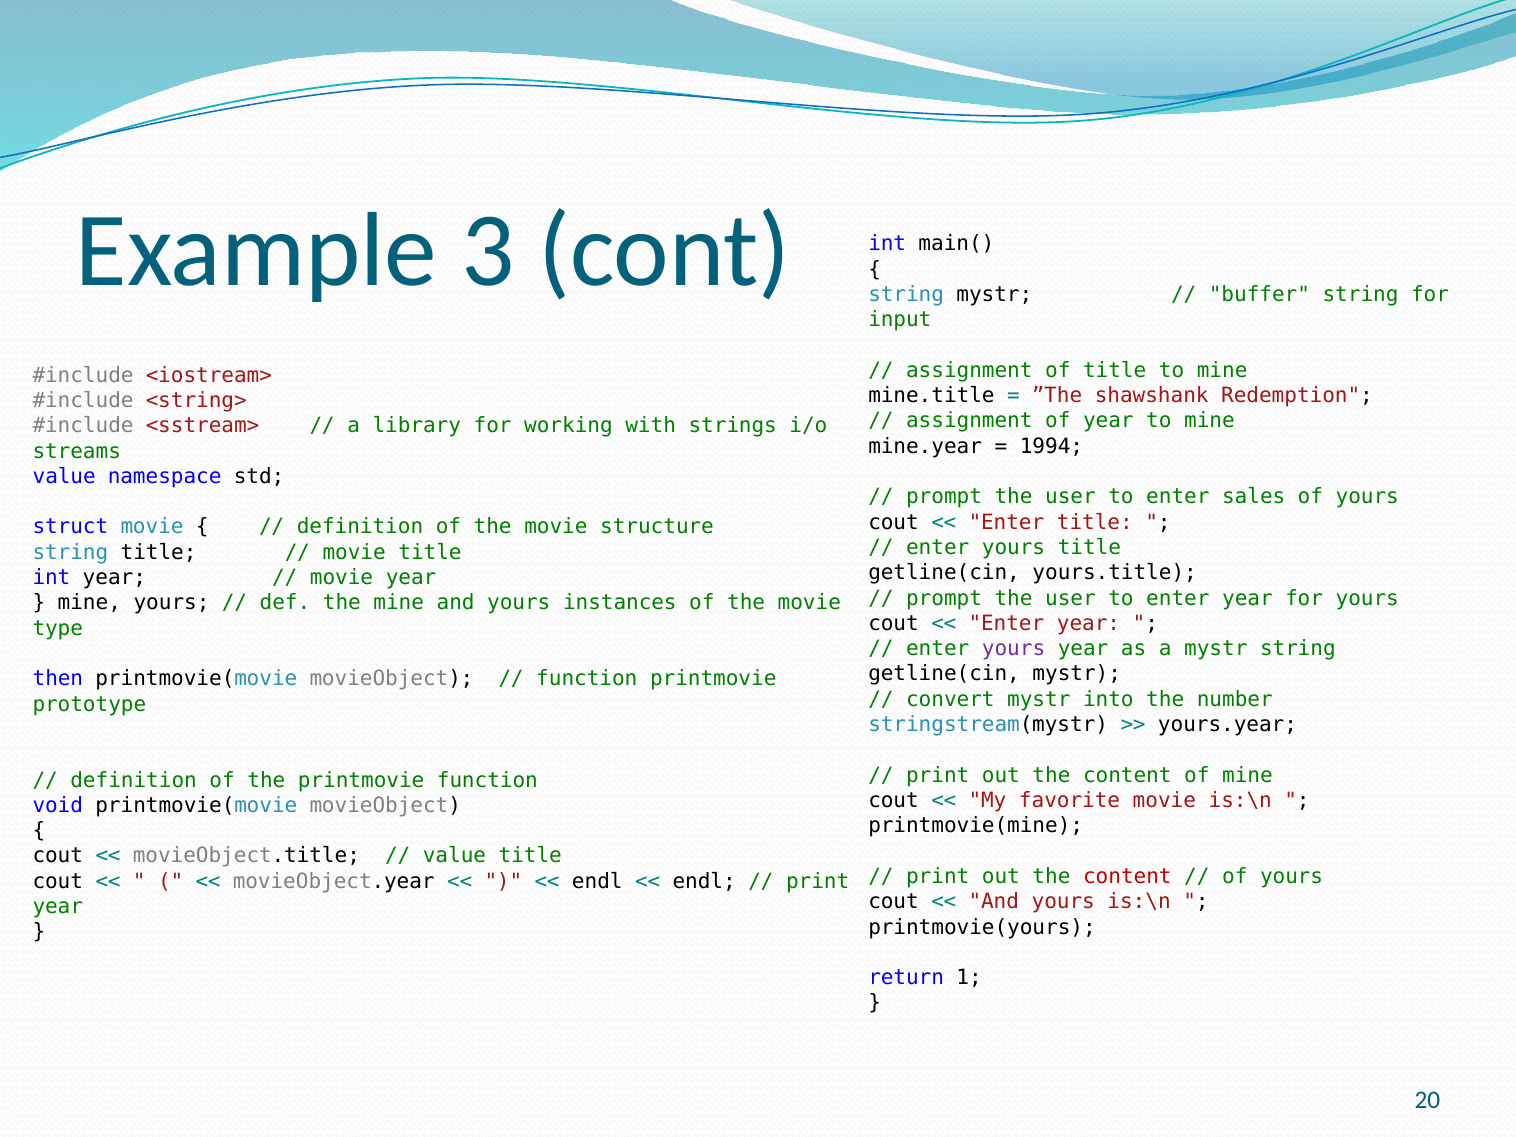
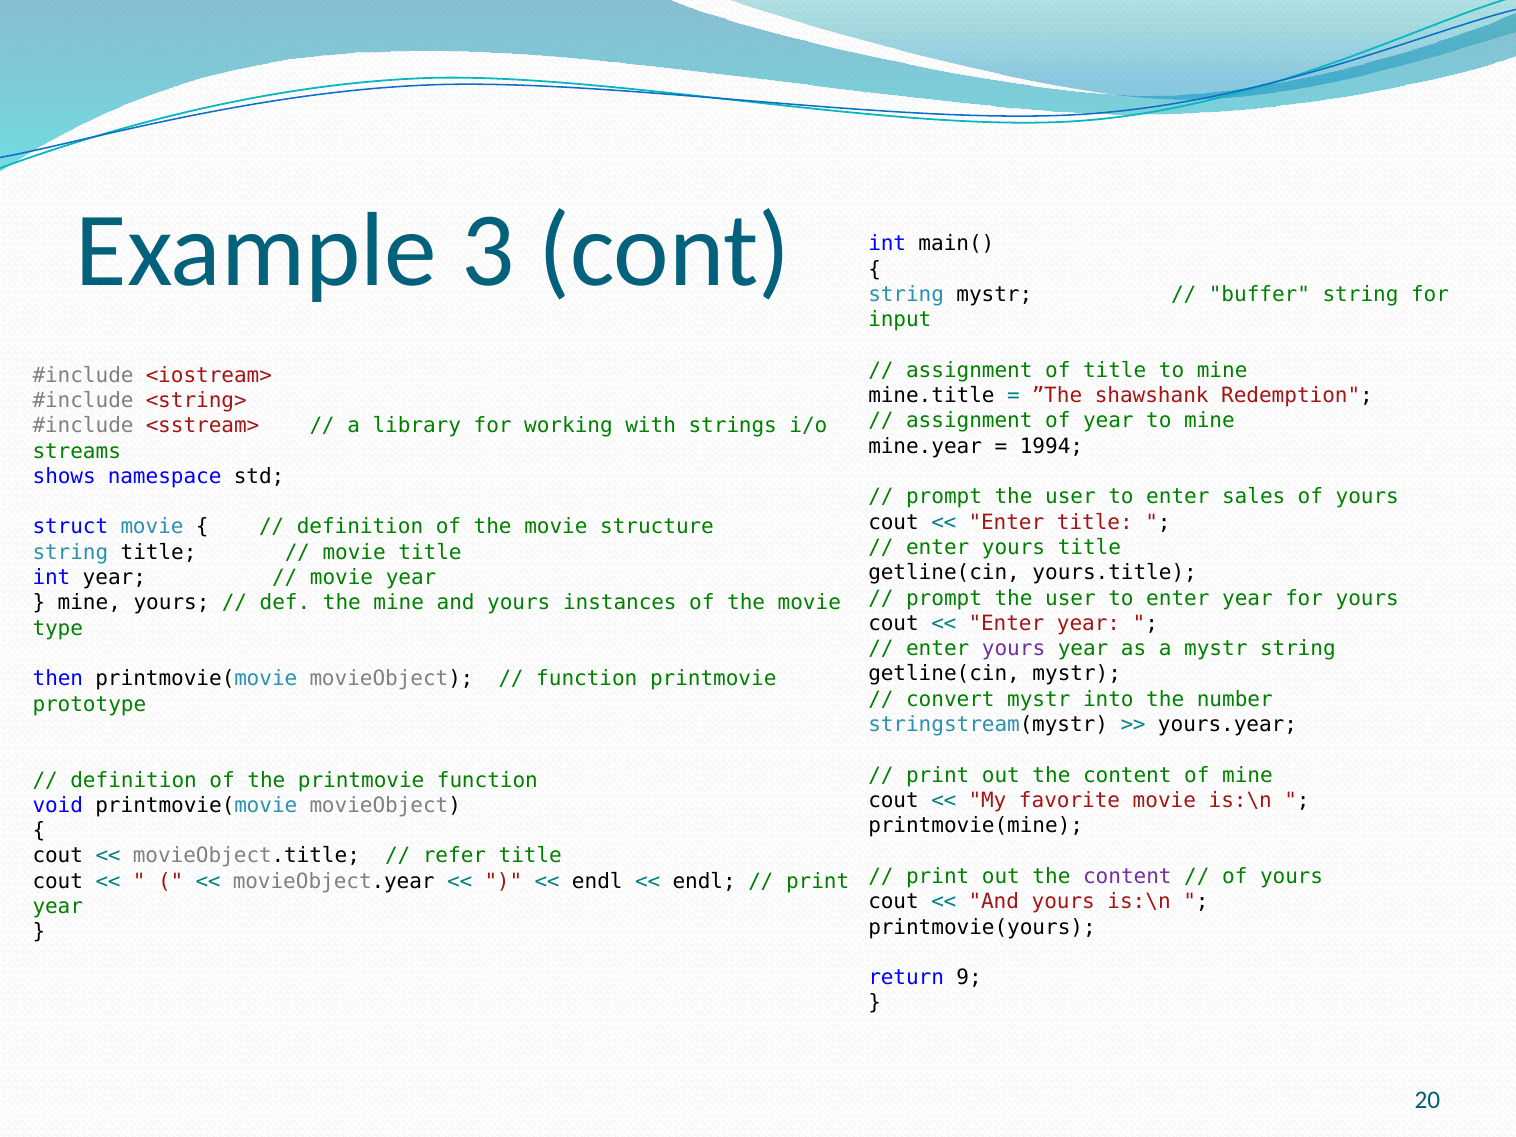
value: value -> shows (64, 476)
value: value -> refer (454, 856)
content colour: red -> purple (1127, 876)
1: 1 -> 9 (969, 978)
